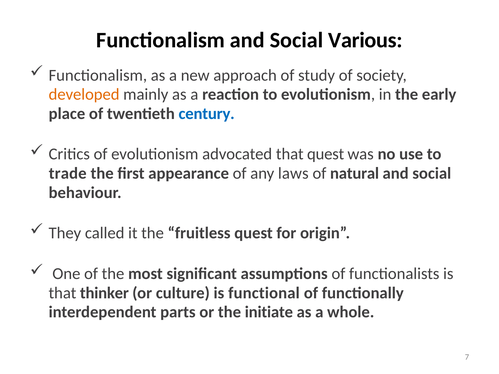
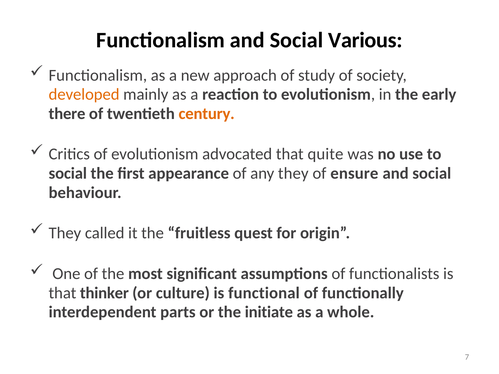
place: place -> there (67, 114)
century colour: blue -> orange (207, 114)
that quest: quest -> quite (325, 154)
trade: trade -> social (68, 173)
any laws: laws -> they (293, 173)
natural: natural -> ensure (354, 173)
